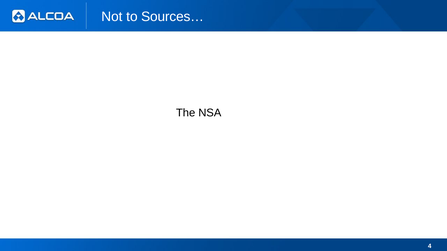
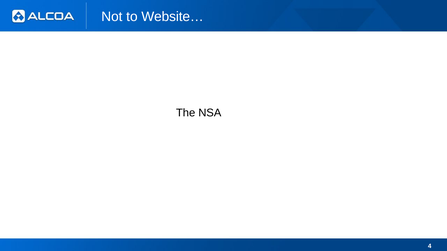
Sources…: Sources… -> Website… (172, 17)
